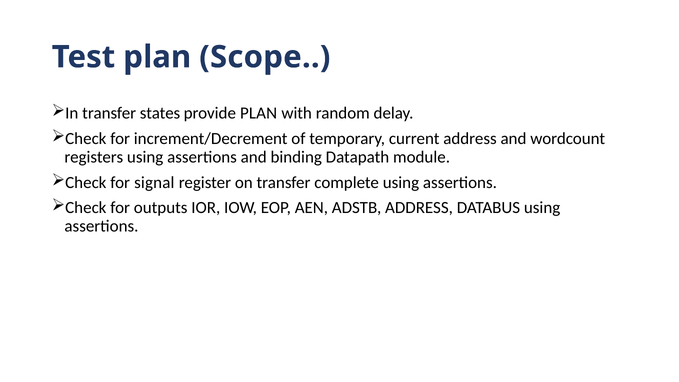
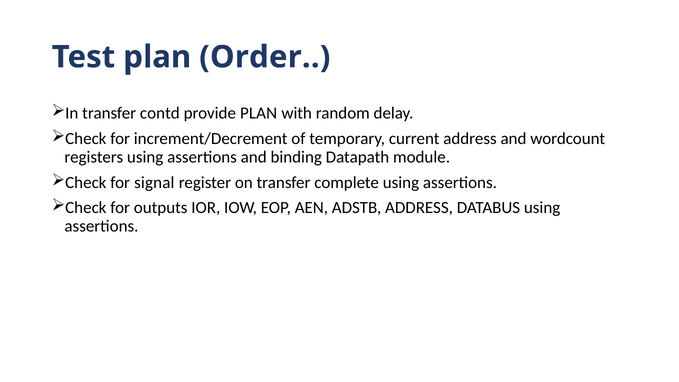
Scope: Scope -> Order (265, 57)
states: states -> contd (160, 113)
